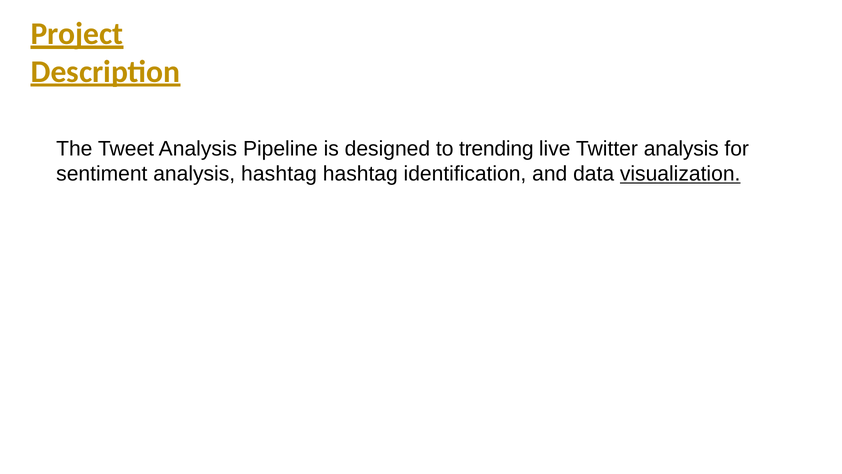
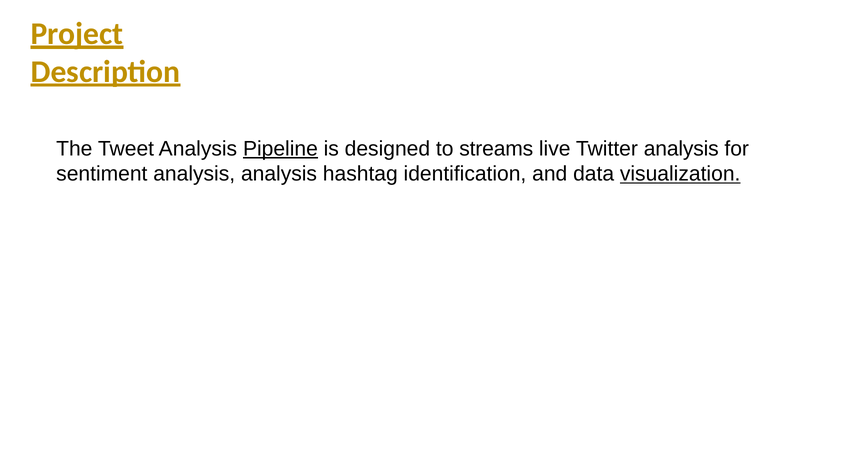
Pipeline underline: none -> present (280, 149)
trending: trending -> streams (496, 149)
analysis hashtag: hashtag -> analysis (279, 174)
